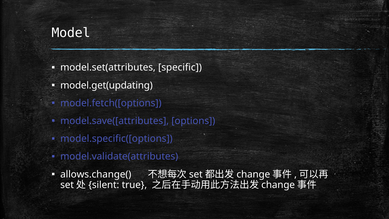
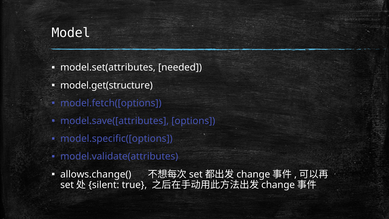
specific: specific -> needed (180, 67)
model.get(updating: model.get(updating -> model.get(structure (106, 85)
